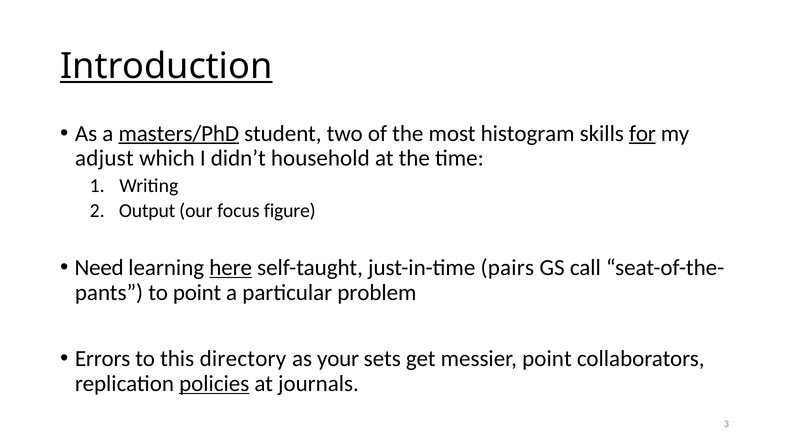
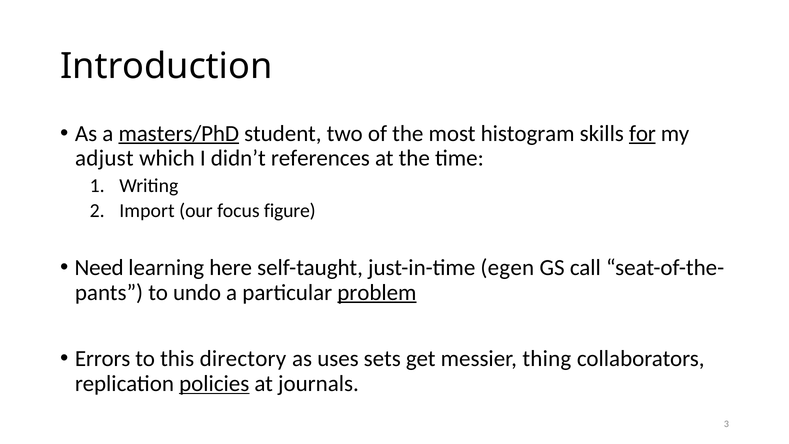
Introduction underline: present -> none (166, 66)
household: household -> references (320, 158)
Output: Output -> Import (147, 211)
here underline: present -> none (231, 268)
pairs: pairs -> egen (507, 268)
to point: point -> undo (197, 292)
problem underline: none -> present (377, 292)
your: your -> uses (338, 359)
messier point: point -> thing (547, 359)
